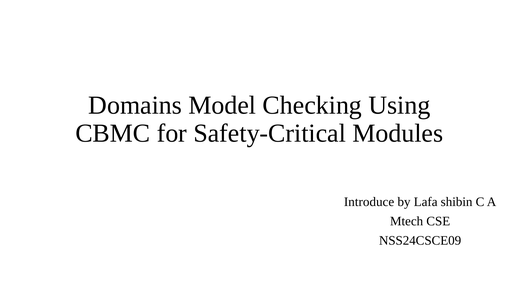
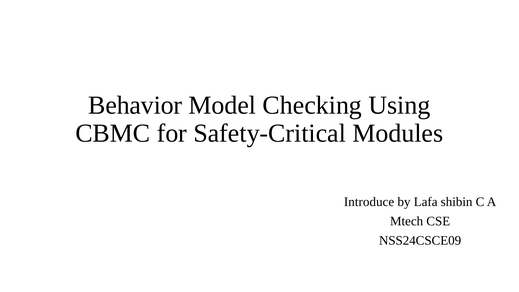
Domains: Domains -> Behavior (135, 105)
